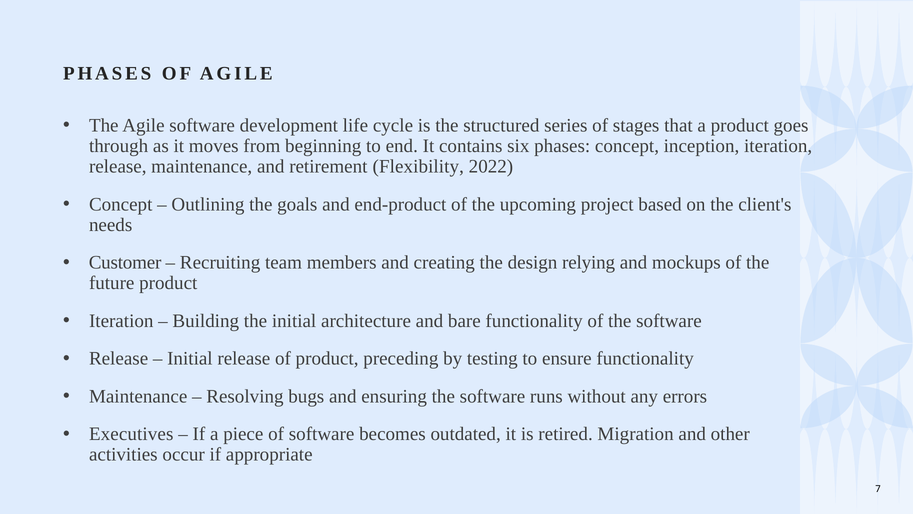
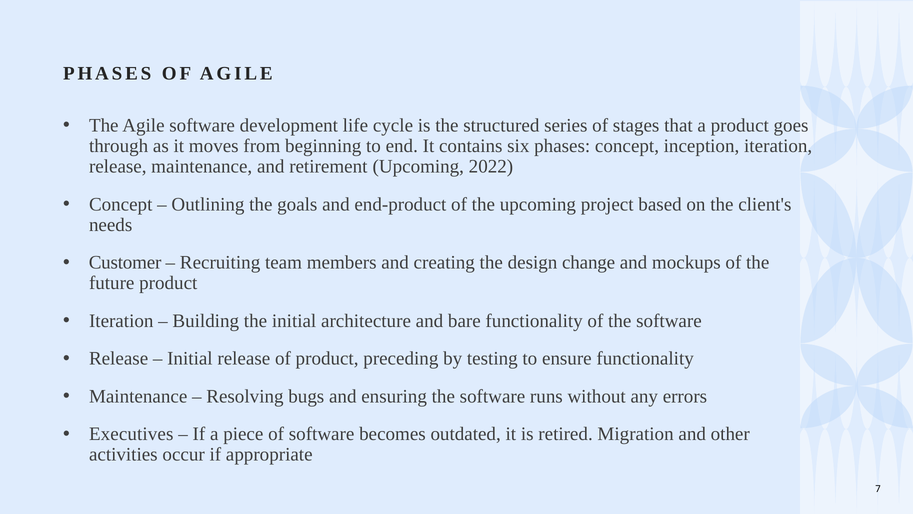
retirement Flexibility: Flexibility -> Upcoming (418, 166)
relying: relying -> change (589, 262)
